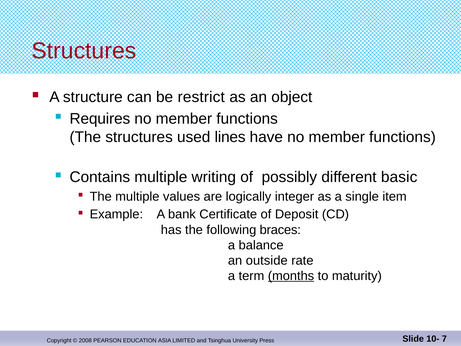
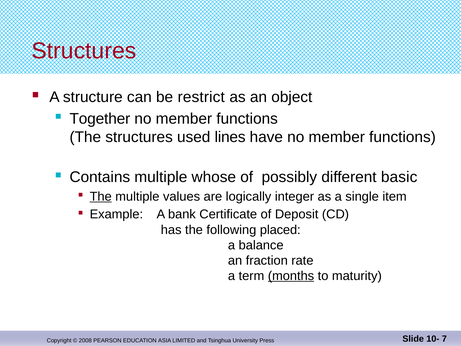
Requires: Requires -> Together (100, 119)
writing: writing -> whose (214, 177)
The underline: none -> present (101, 196)
braces: braces -> placed (280, 230)
outside: outside -> fraction (267, 260)
